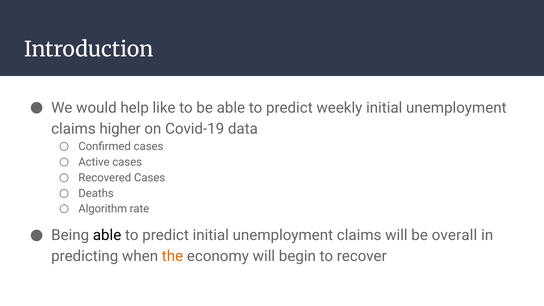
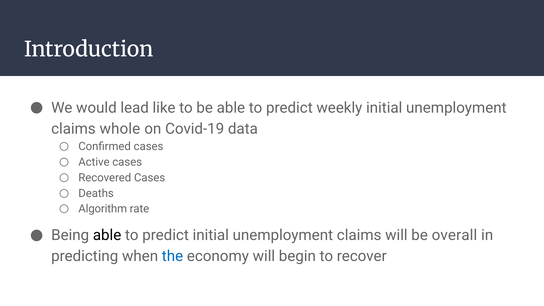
help: help -> lead (135, 108)
higher: higher -> whole (120, 129)
the colour: orange -> blue (172, 256)
